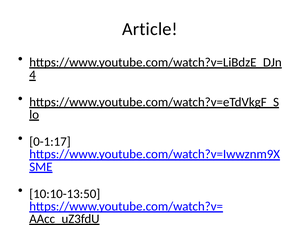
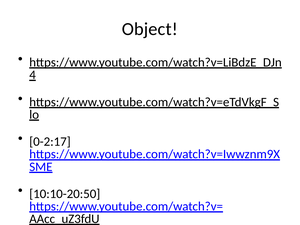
Article: Article -> Object (150, 29)
0-1:17: 0-1:17 -> 0-2:17 (50, 142)
10:10-13:50: 10:10-13:50 -> 10:10-20:50 (65, 194)
